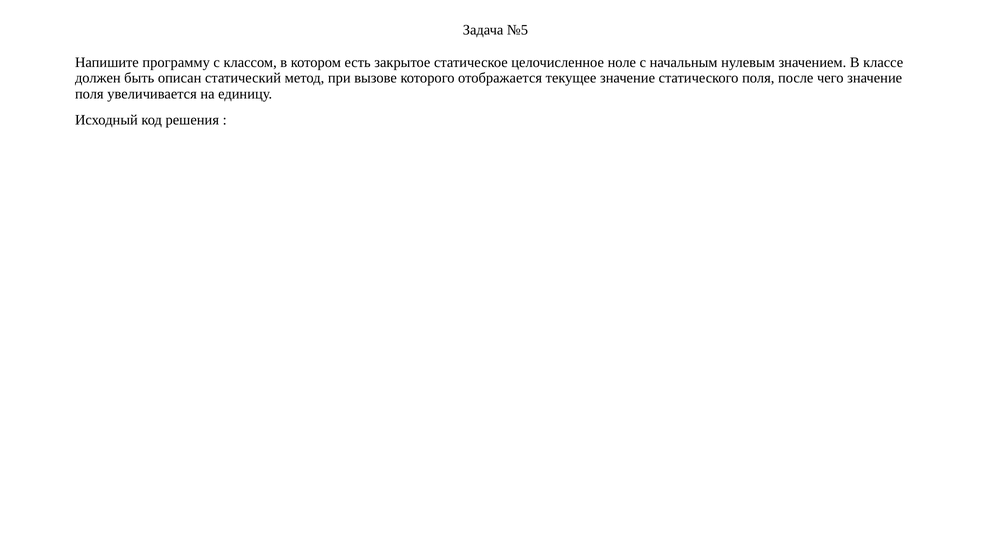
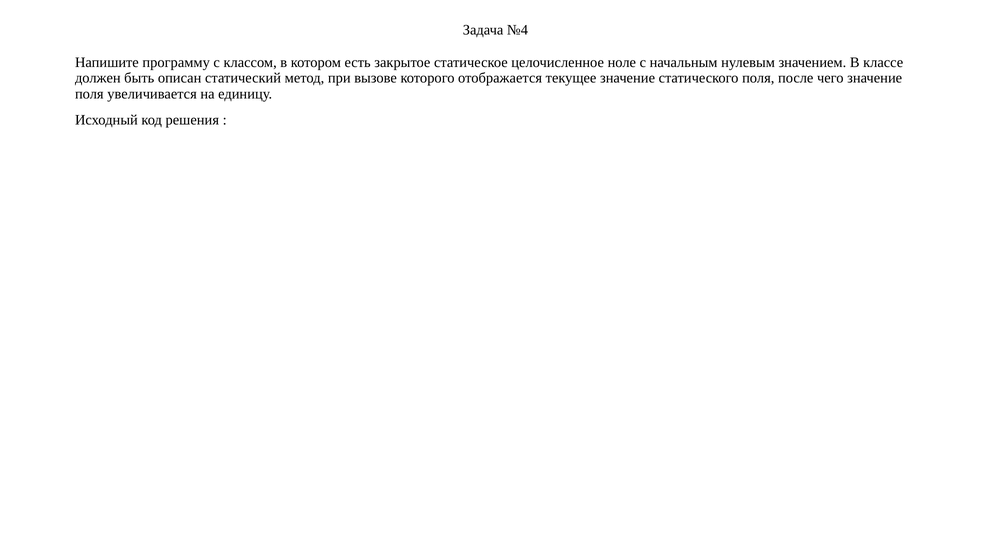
№5: №5 -> №4 (517, 30)
